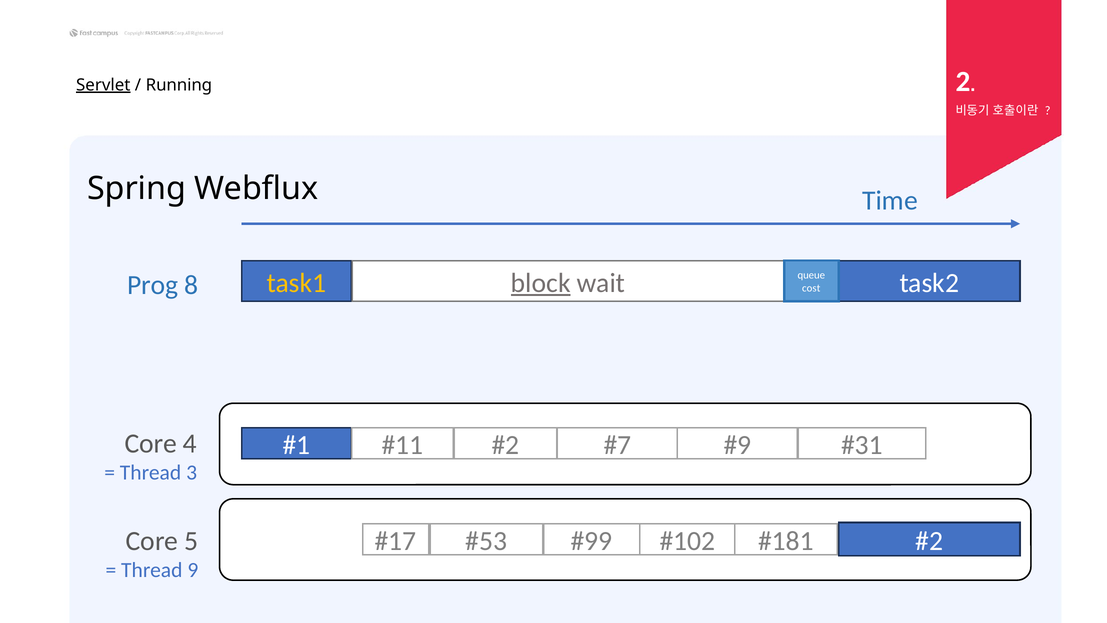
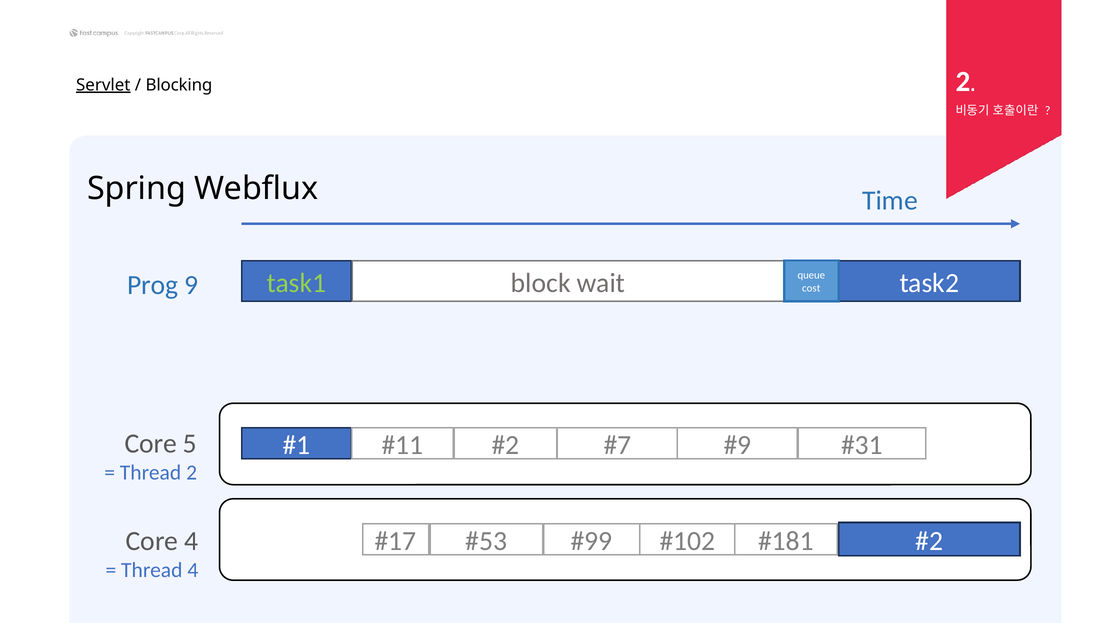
Running: Running -> Blocking (179, 85)
task1 colour: yellow -> light green (296, 283)
block underline: present -> none (541, 283)
8: 8 -> 9 (191, 285)
4: 4 -> 5 (190, 443)
Thread 3: 3 -> 2 (192, 472)
Core 5: 5 -> 4 (191, 541)
Thread 9: 9 -> 4 (193, 570)
